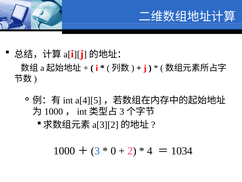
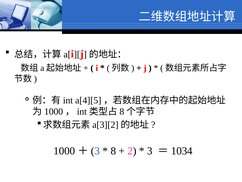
3: 3 -> 8 (122, 111)
0: 0 -> 8 (113, 151)
4: 4 -> 3 (150, 151)
